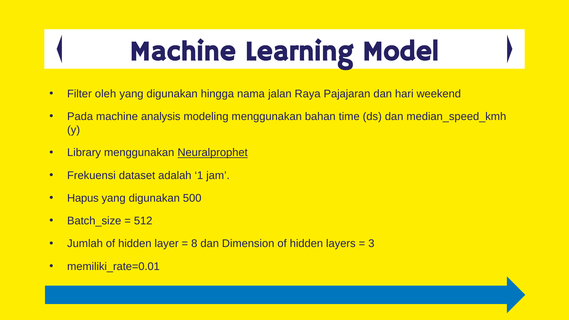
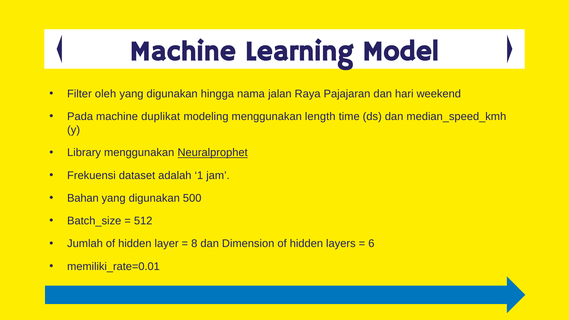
analysis: analysis -> duplikat (161, 117)
bahan: bahan -> length (320, 117)
Hapus: Hapus -> Bahan (83, 198)
3: 3 -> 6 (371, 244)
